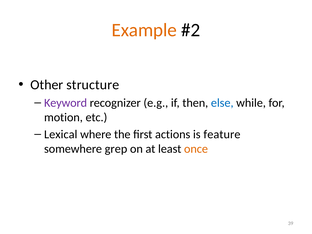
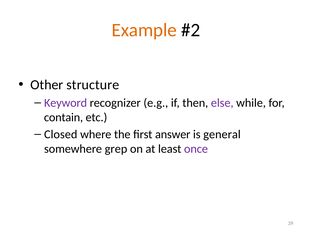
else colour: blue -> purple (222, 103)
motion: motion -> contain (64, 117)
Lexical: Lexical -> Closed (61, 134)
actions: actions -> answer (173, 134)
feature: feature -> general (222, 134)
once colour: orange -> purple (196, 149)
